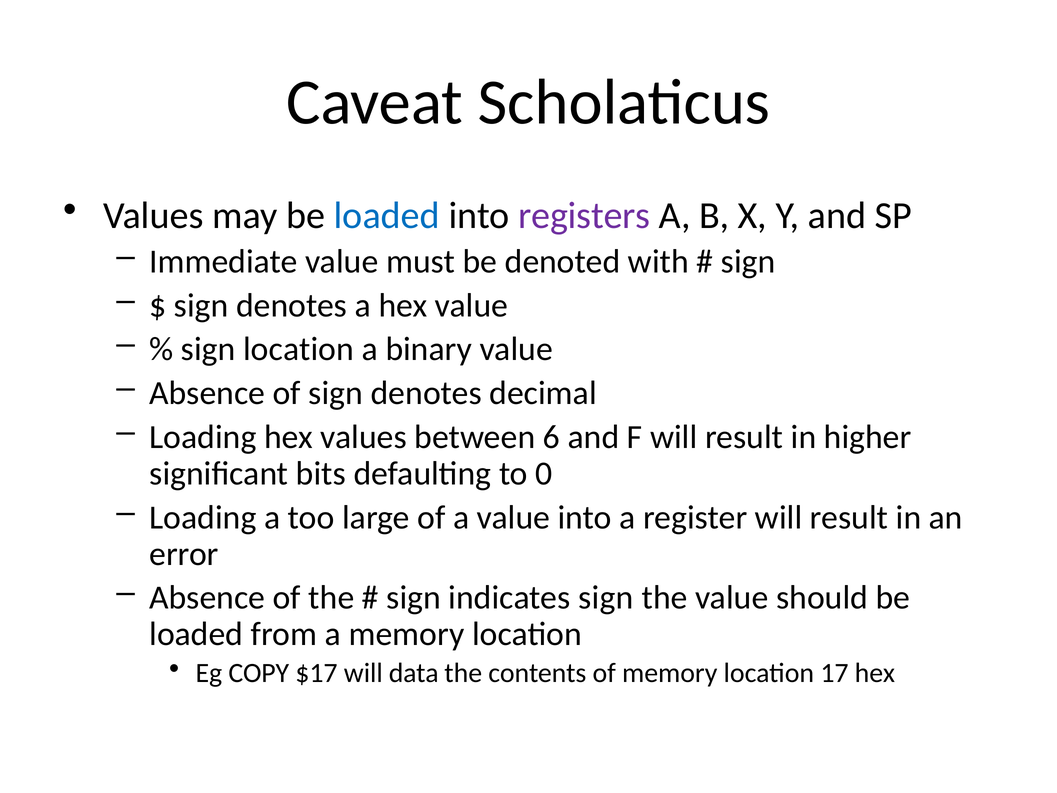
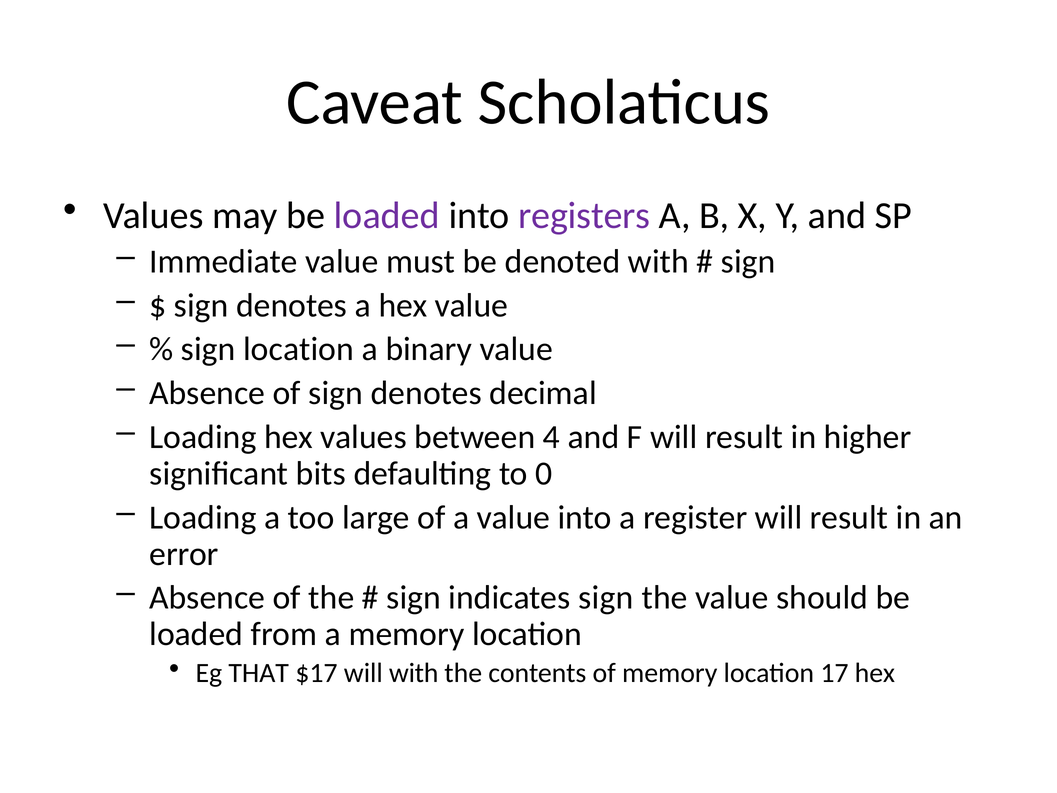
loaded colour: blue -> purple (387, 216)
6: 6 -> 4 (552, 437)
COPY: COPY -> THAT (259, 673)
will data: data -> with (414, 673)
